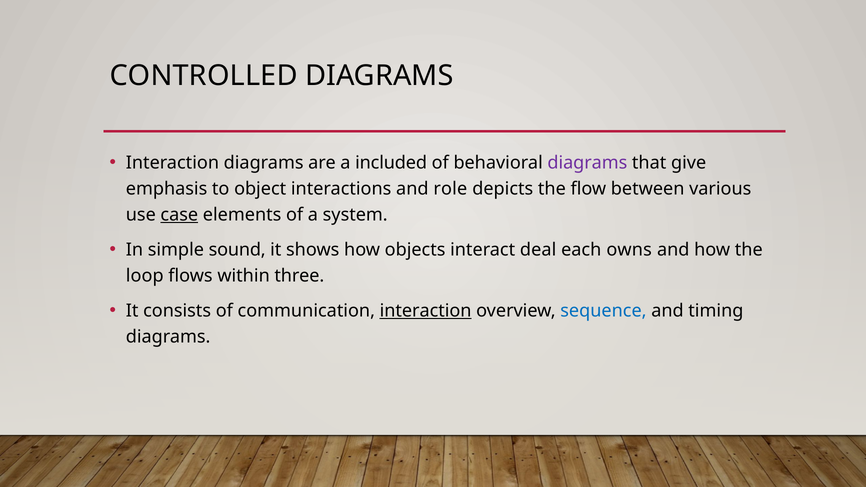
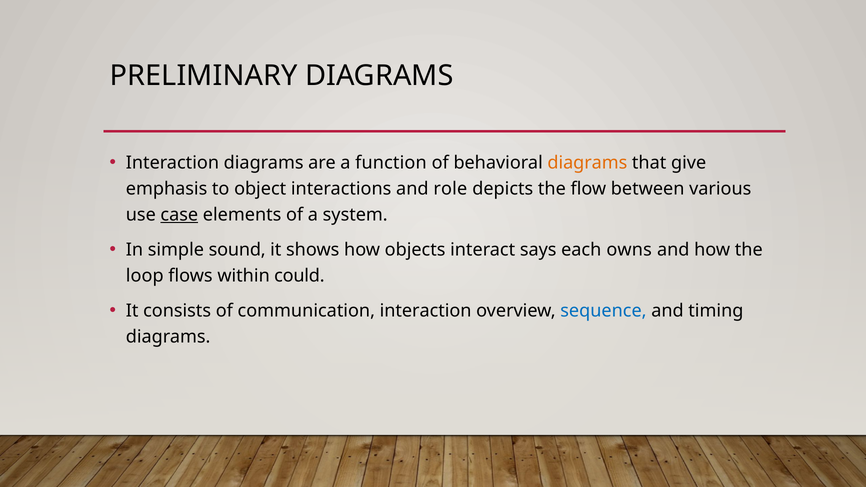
CONTROLLED: CONTROLLED -> PRELIMINARY (204, 76)
included: included -> function (391, 163)
diagrams colour: purple -> orange (587, 163)
deal: deal -> says (538, 250)
three: three -> could (299, 276)
interaction underline: present -> none (426, 311)
